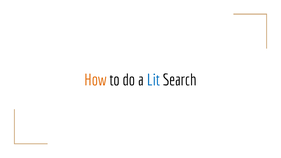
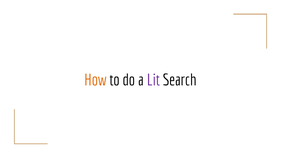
Lit colour: blue -> purple (153, 80)
